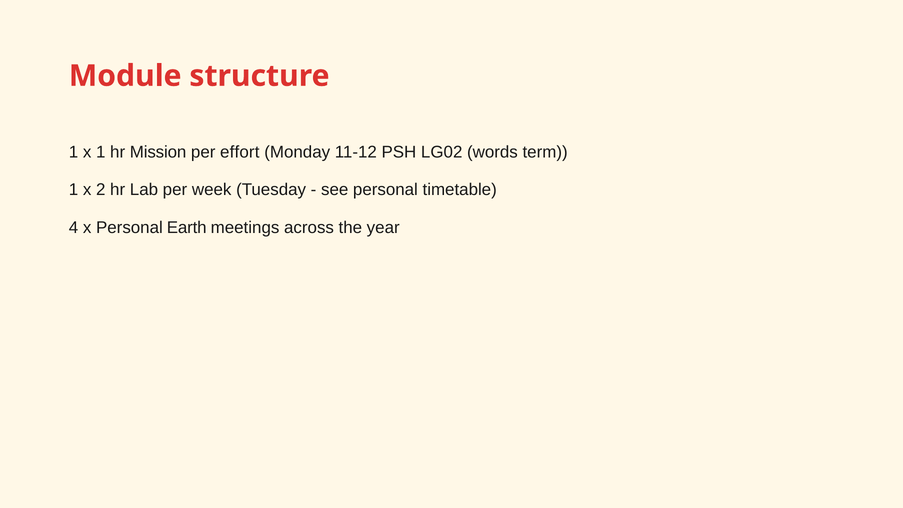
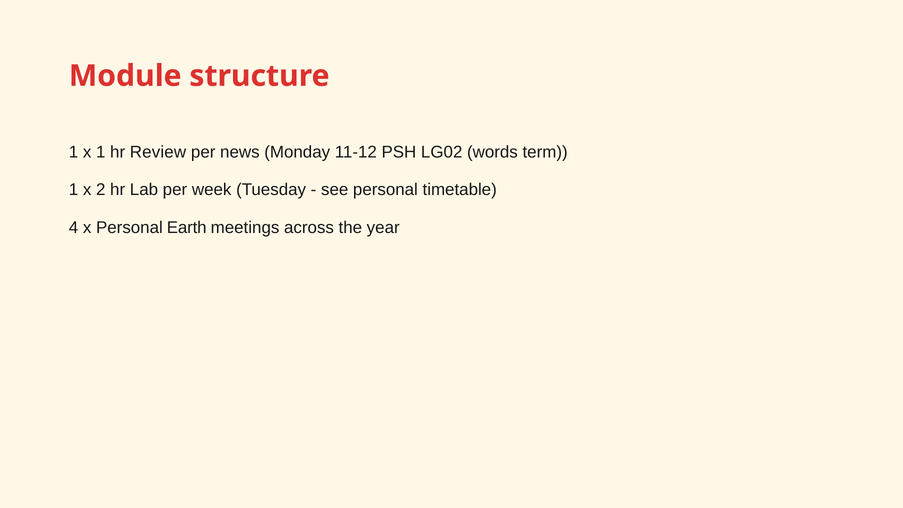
Mission: Mission -> Review (158, 152)
effort: effort -> news (240, 152)
